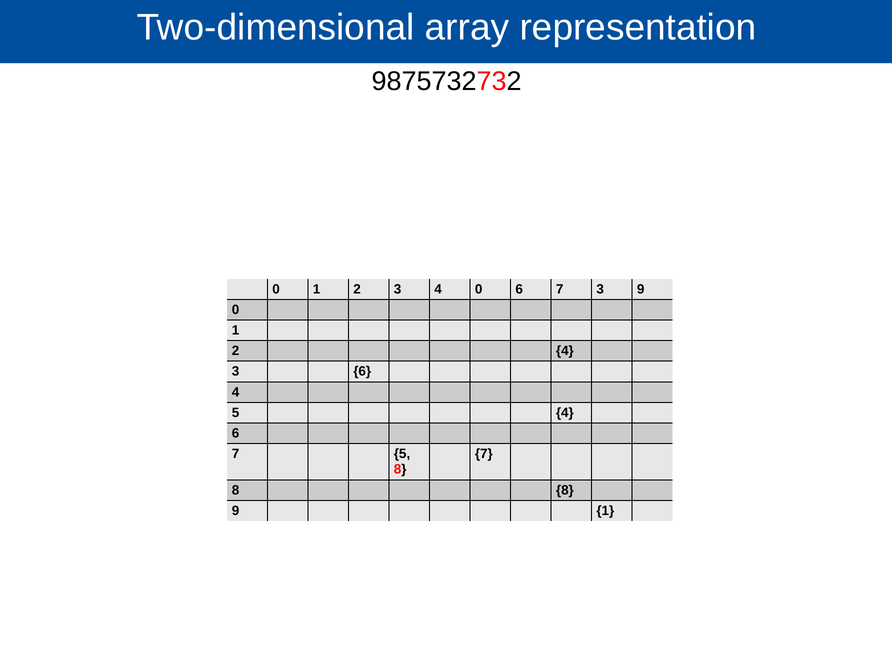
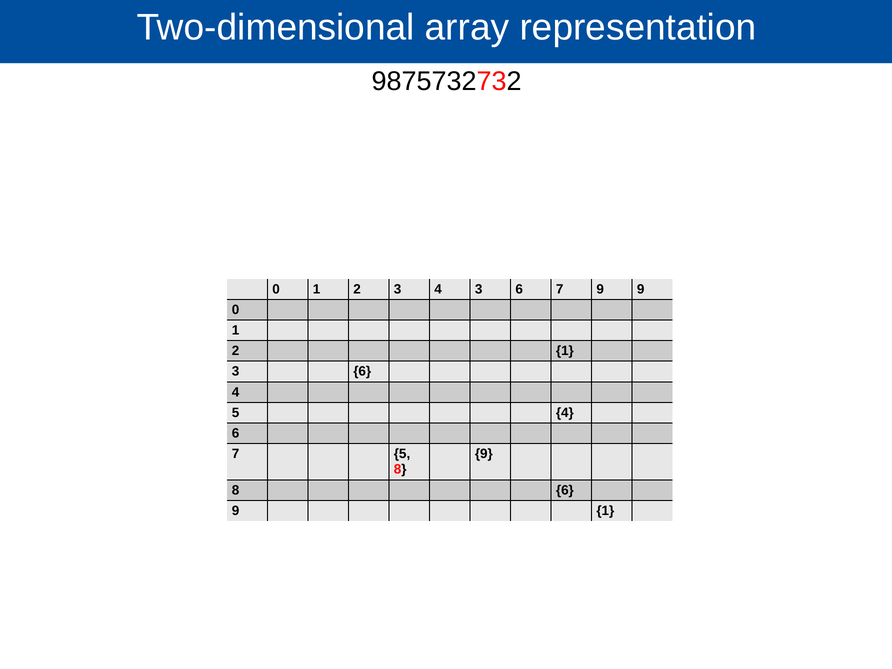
4 0: 0 -> 3 (479, 289)
7 3: 3 -> 9 (600, 289)
2 4: 4 -> 1 (565, 351)
7: 7 -> 9 (484, 454)
8 8: 8 -> 6 (565, 490)
